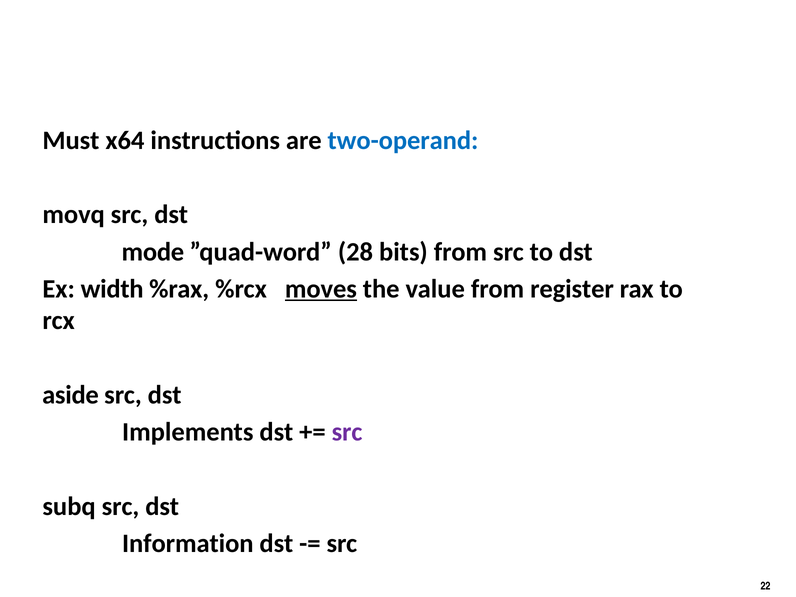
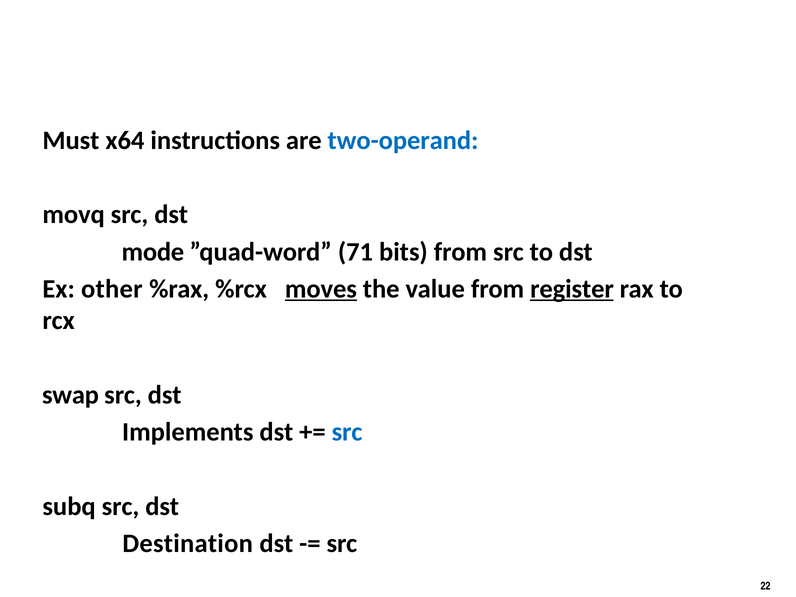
28: 28 -> 71 (355, 252)
width: width -> other (112, 289)
register underline: none -> present (572, 289)
aside: aside -> swap (70, 395)
src colour: purple -> blue (347, 432)
Information: Information -> Destination (188, 544)
